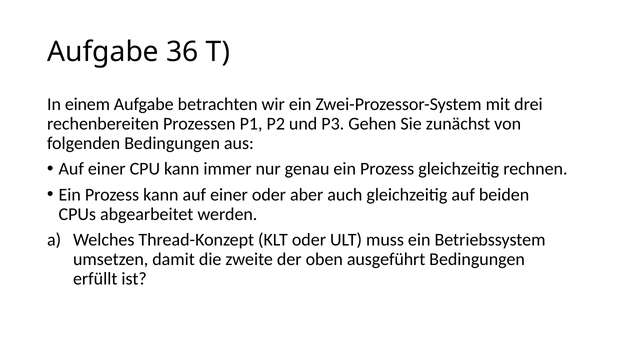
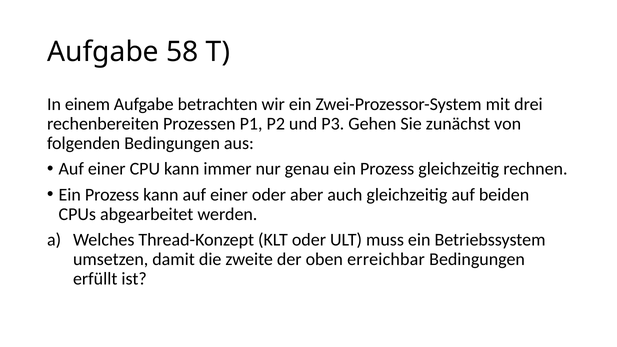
36: 36 -> 58 (182, 52)
ausgeführt: ausgeführt -> erreichbar (386, 259)
